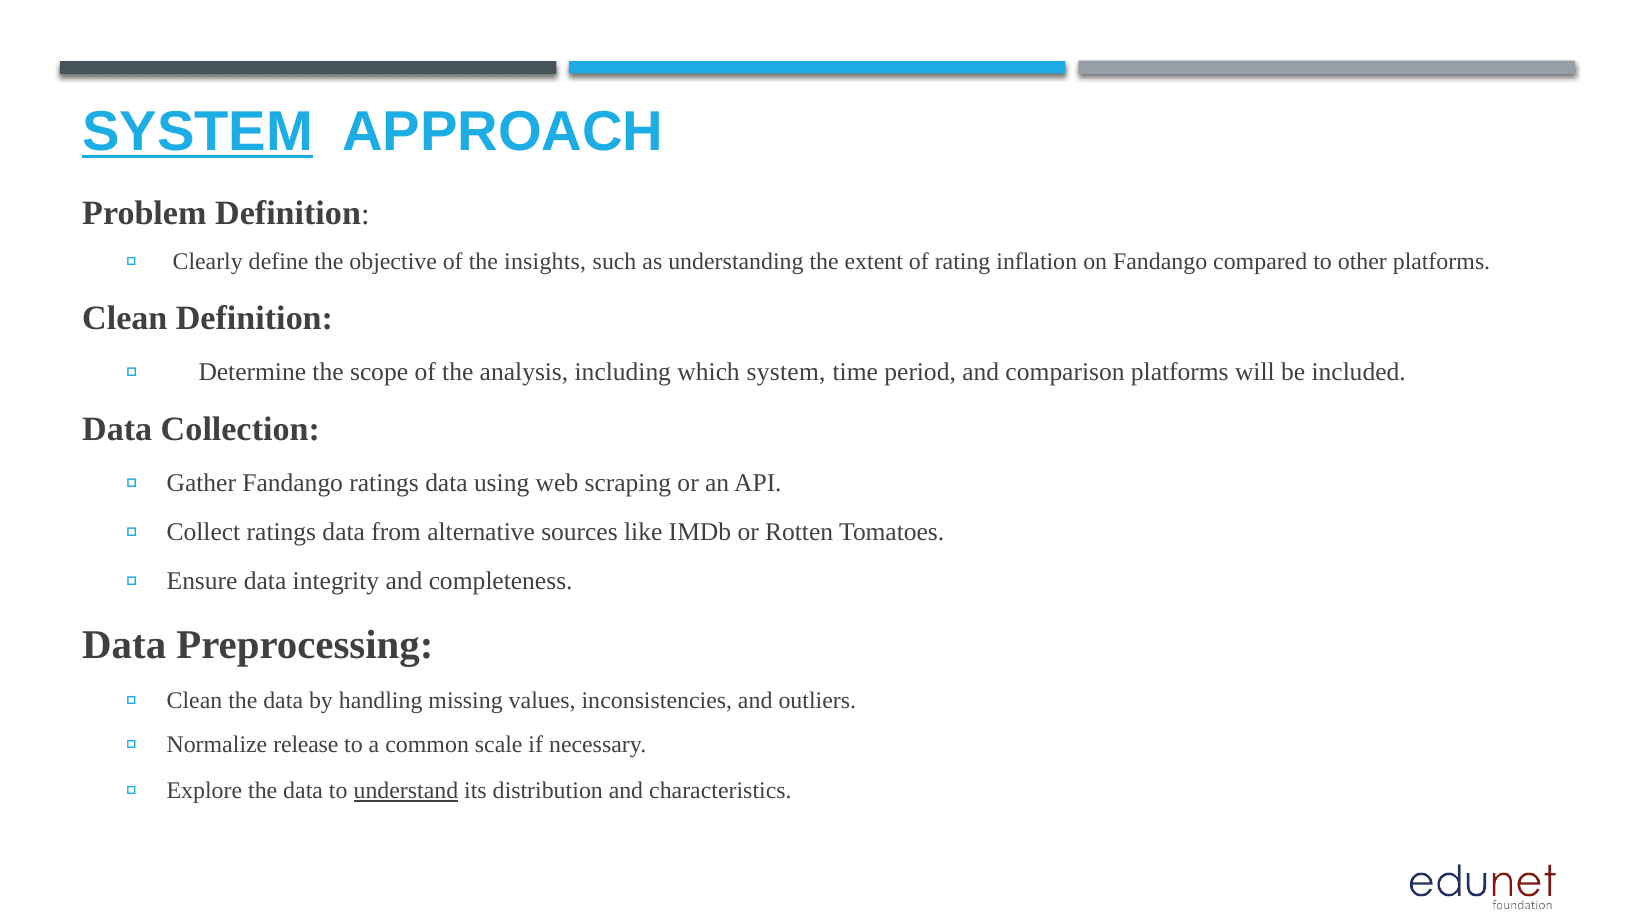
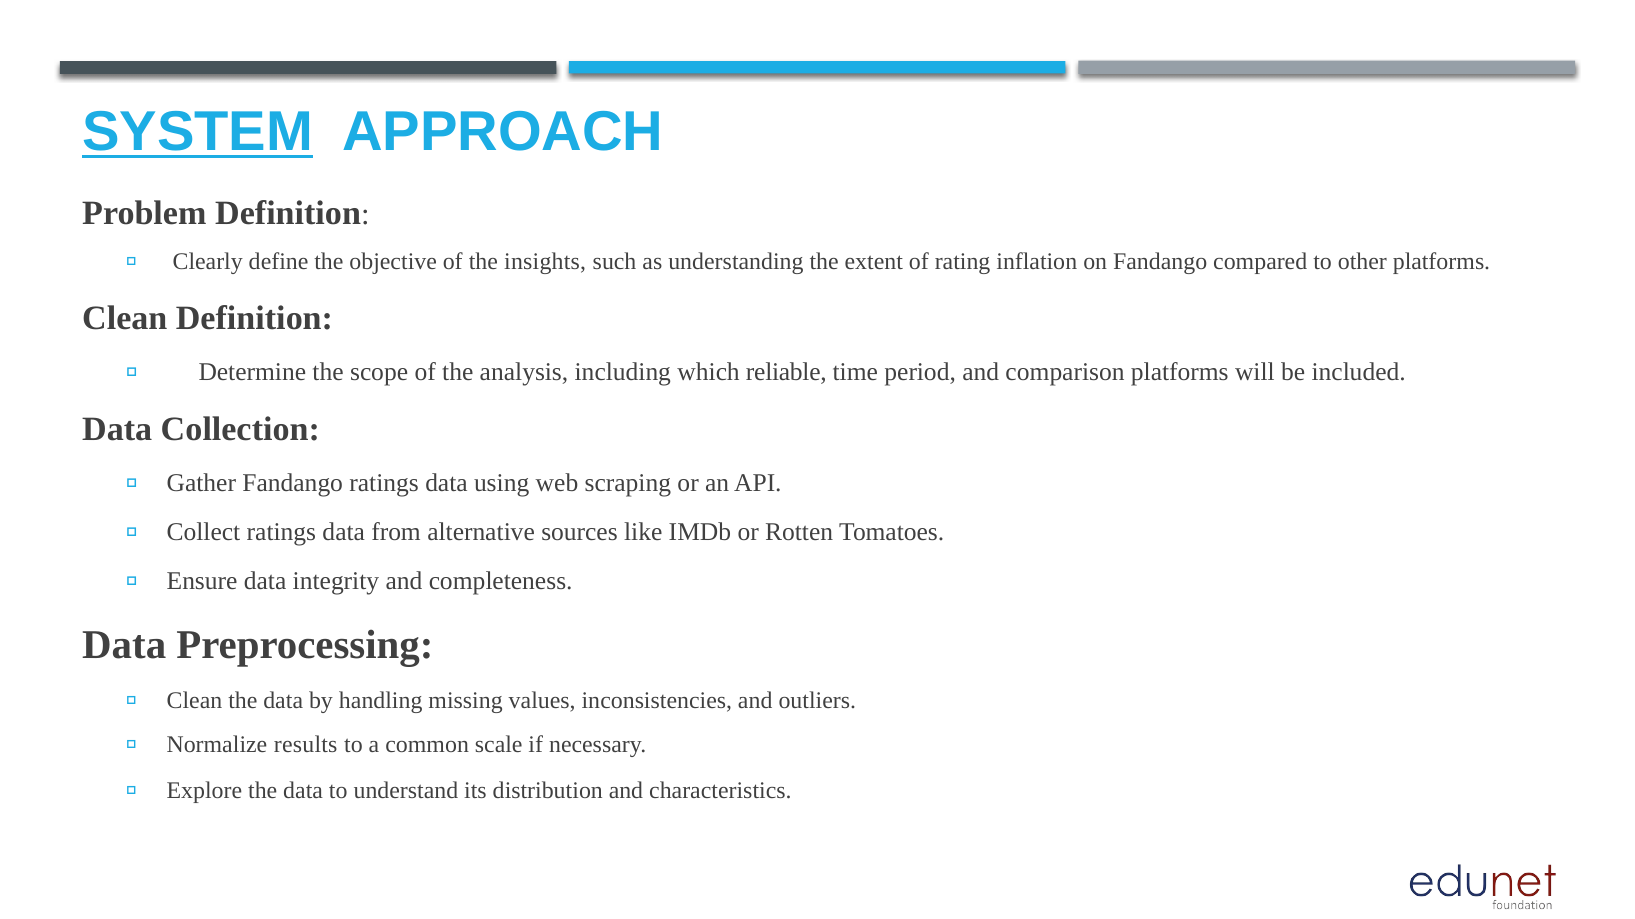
which system: system -> reliable (786, 372)
release: release -> results (306, 745)
understand underline: present -> none (406, 791)
